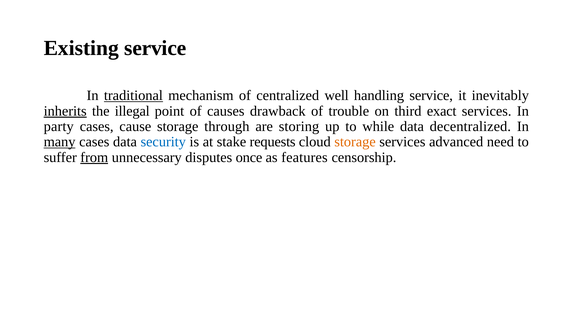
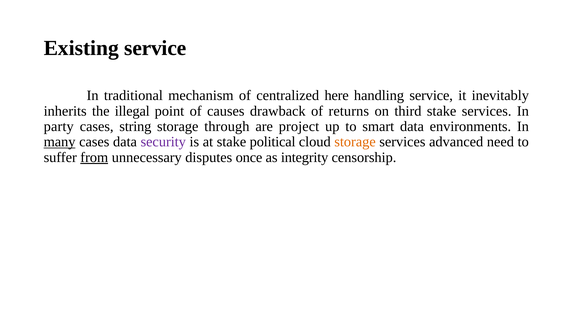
traditional underline: present -> none (133, 96)
well: well -> here (337, 96)
inherits underline: present -> none (65, 111)
trouble: trouble -> returns (349, 111)
third exact: exact -> stake (442, 111)
cause: cause -> string (135, 127)
storing: storing -> project (299, 127)
while: while -> smart (378, 127)
decentralized: decentralized -> environments (470, 127)
security colour: blue -> purple (163, 142)
requests: requests -> political (273, 142)
features: features -> integrity (305, 157)
